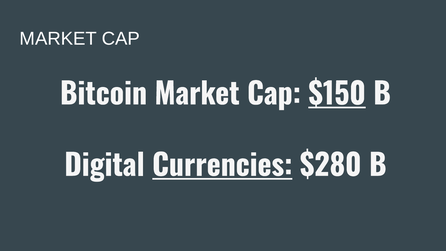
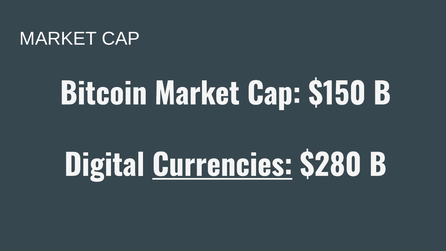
$150 underline: present -> none (337, 95)
